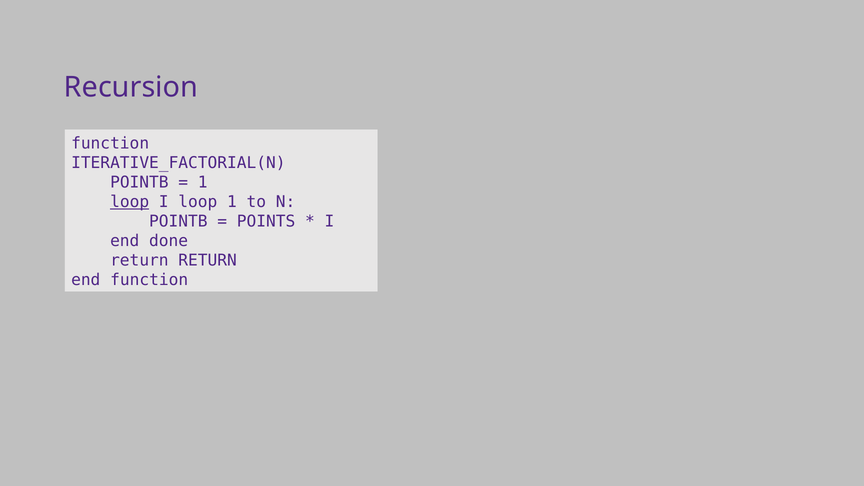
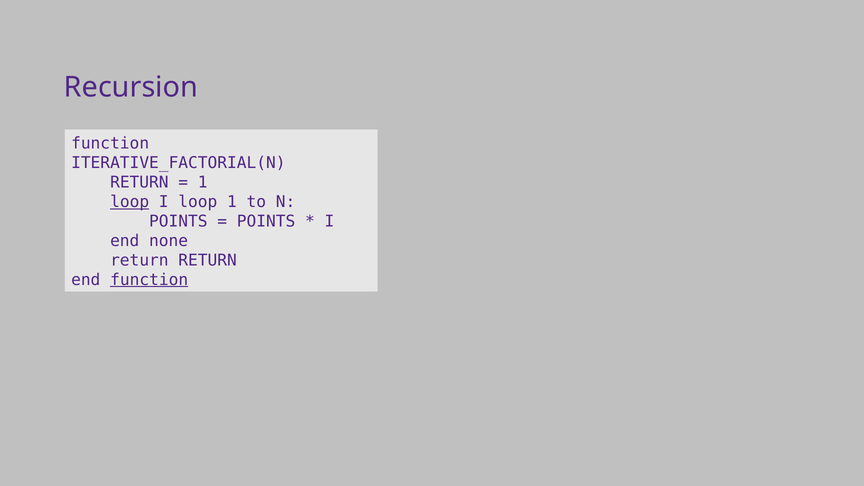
POINTB: POINTB -> RETURN (139, 182)
POINTB: POINTB -> POINTS (178, 221)
done: done -> none (169, 241)
function underline: none -> present (149, 280)
